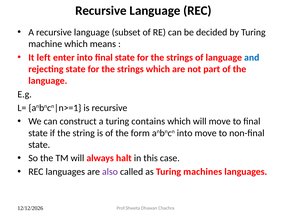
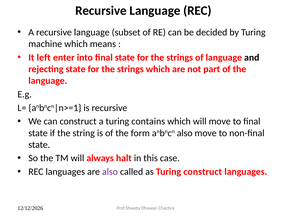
and colour: blue -> black (252, 58)
anbncn into: into -> also (185, 133)
Turing machines: machines -> construct (203, 172)
